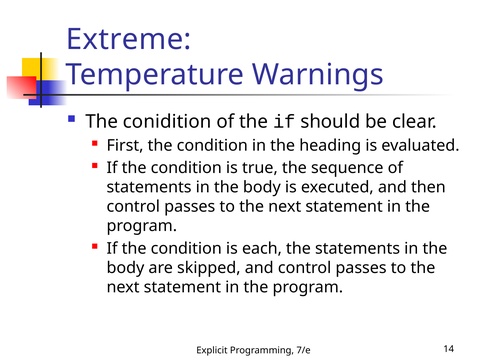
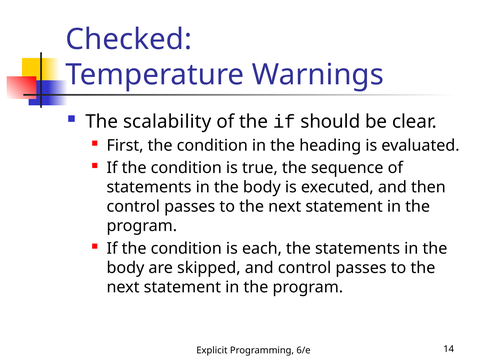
Extreme: Extreme -> Checked (129, 40)
conidition: conidition -> scalability (167, 122)
7/e: 7/e -> 6/e (304, 351)
